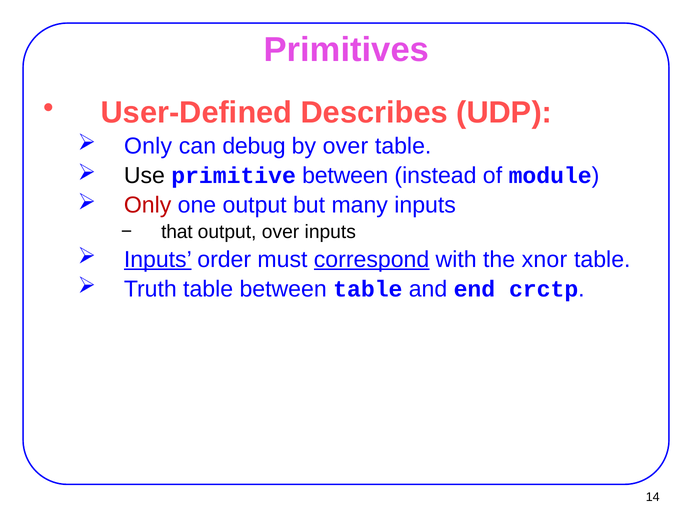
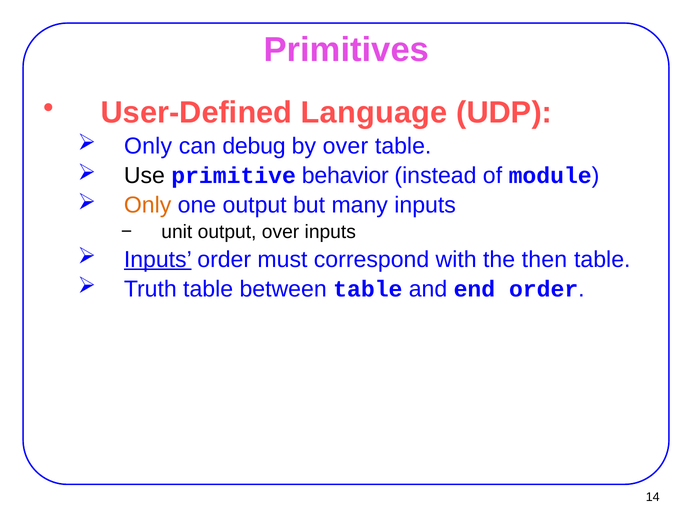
Describes: Describes -> Language (374, 113)
primitive between: between -> behavior (345, 176)
Only colour: red -> orange (148, 205)
that: that -> unit (177, 232)
correspond underline: present -> none (372, 259)
xnor: xnor -> then (544, 259)
end crctp: crctp -> order (544, 289)
